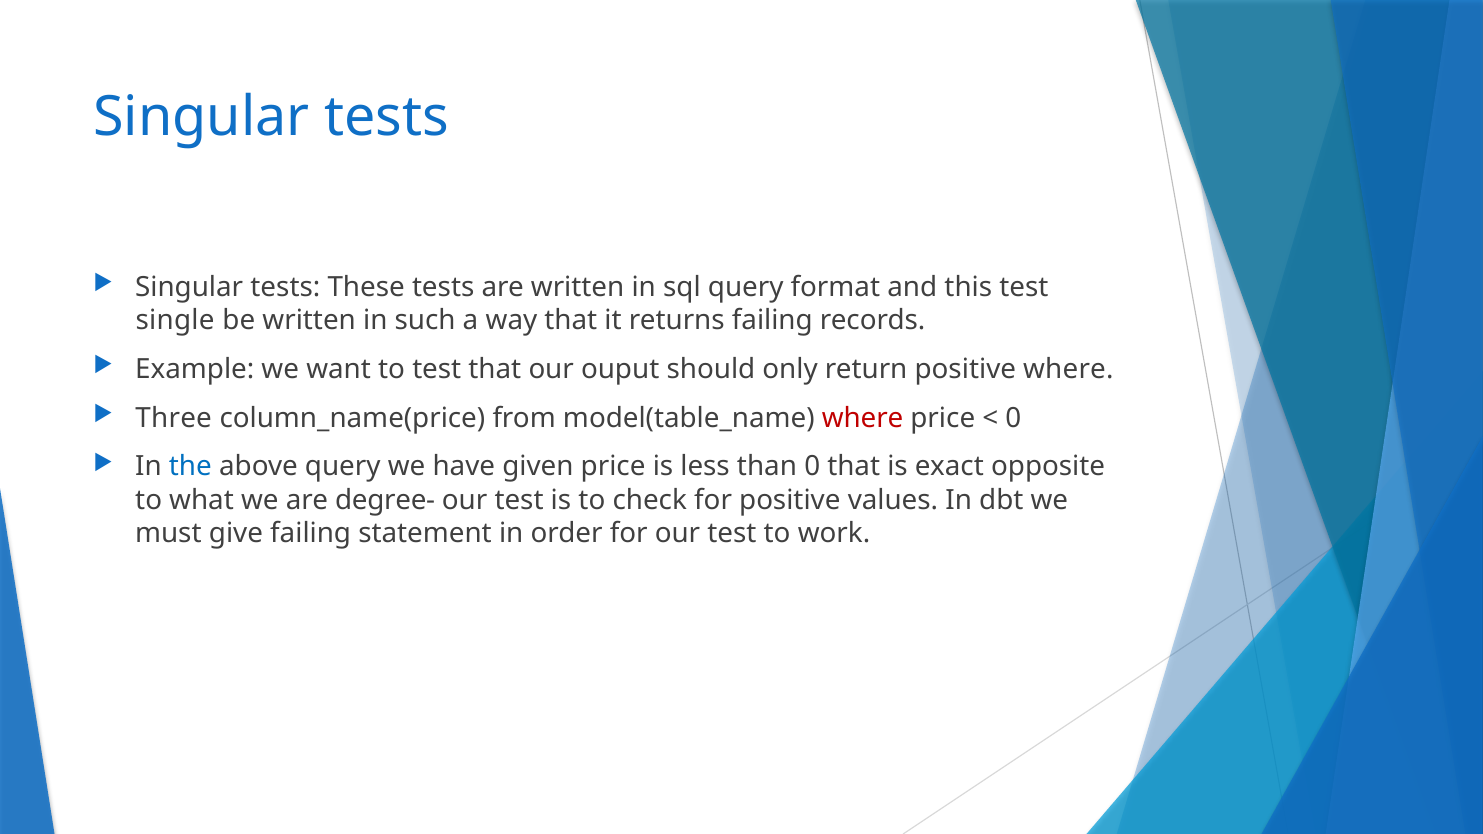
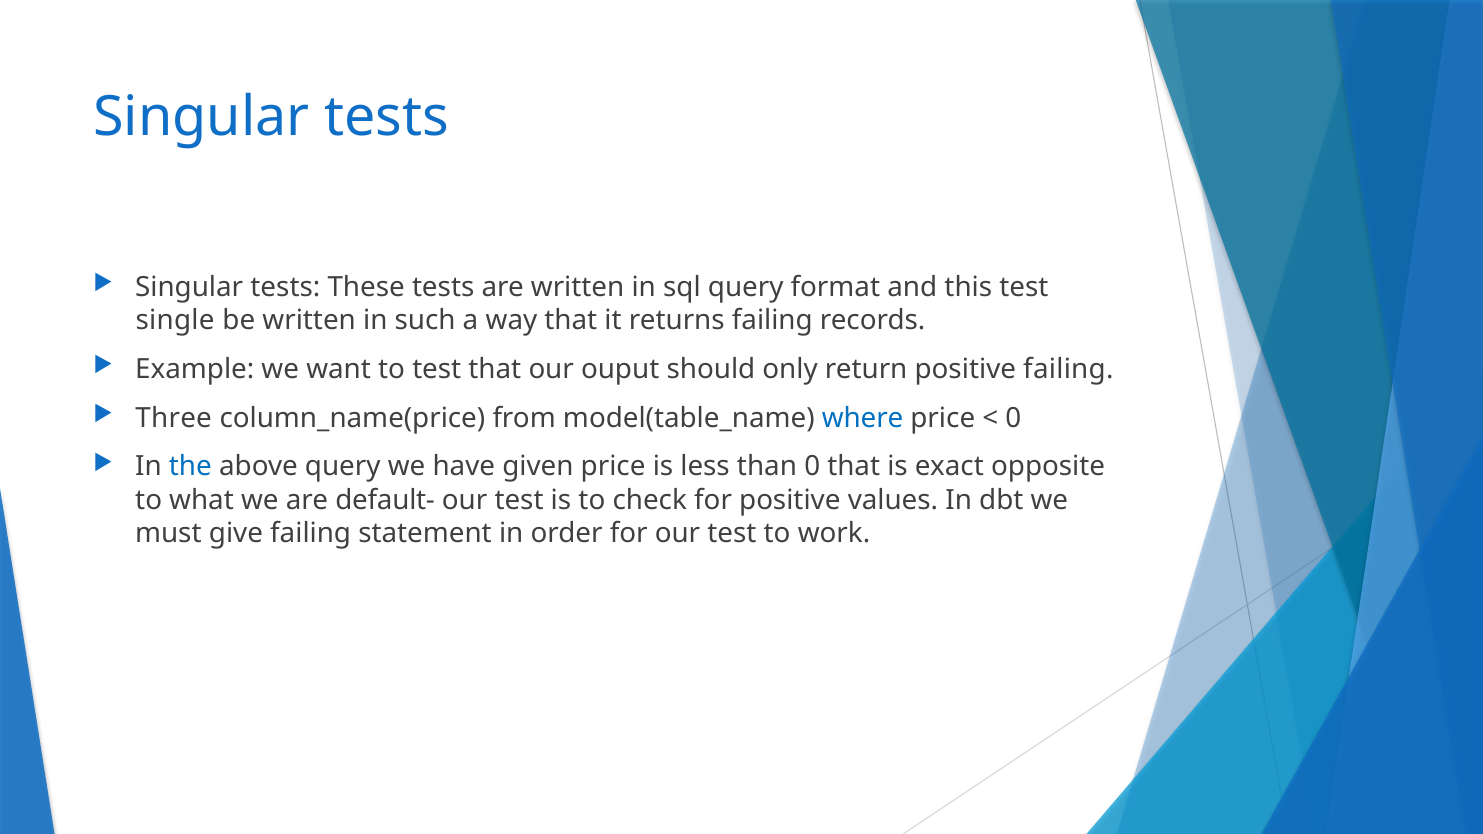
positive where: where -> failing (1068, 369)
where colour: red -> blue (863, 418)
degree-: degree- -> default- (385, 500)
